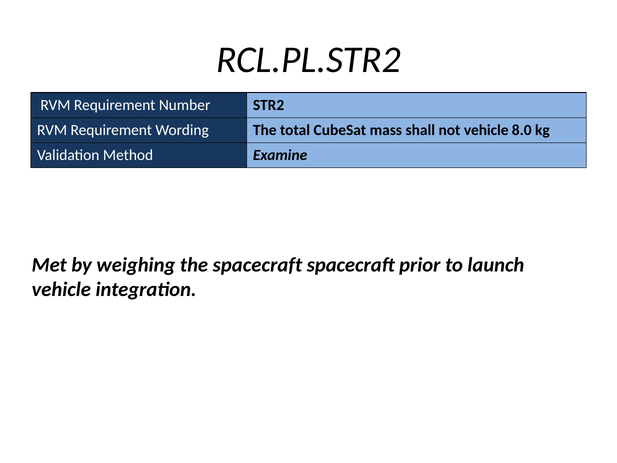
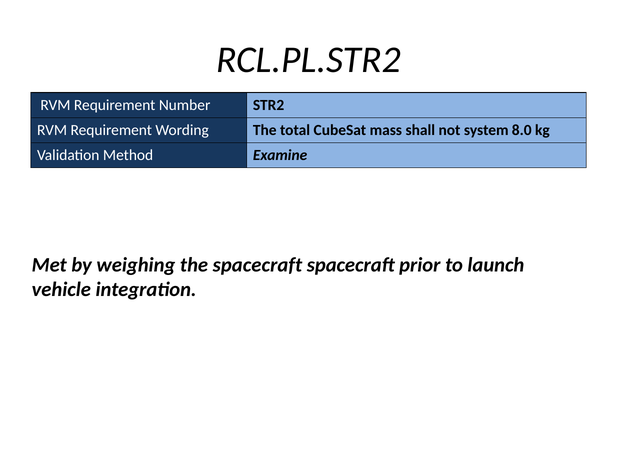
not vehicle: vehicle -> system (486, 130)
